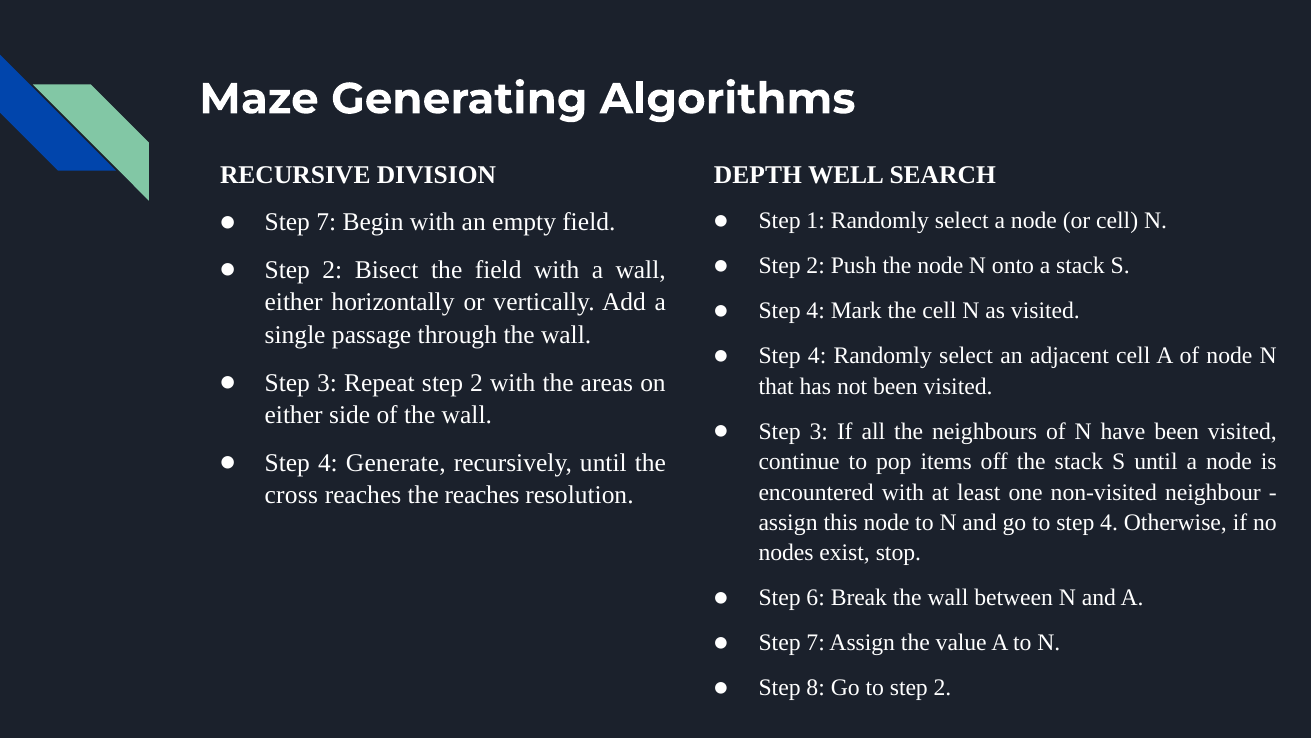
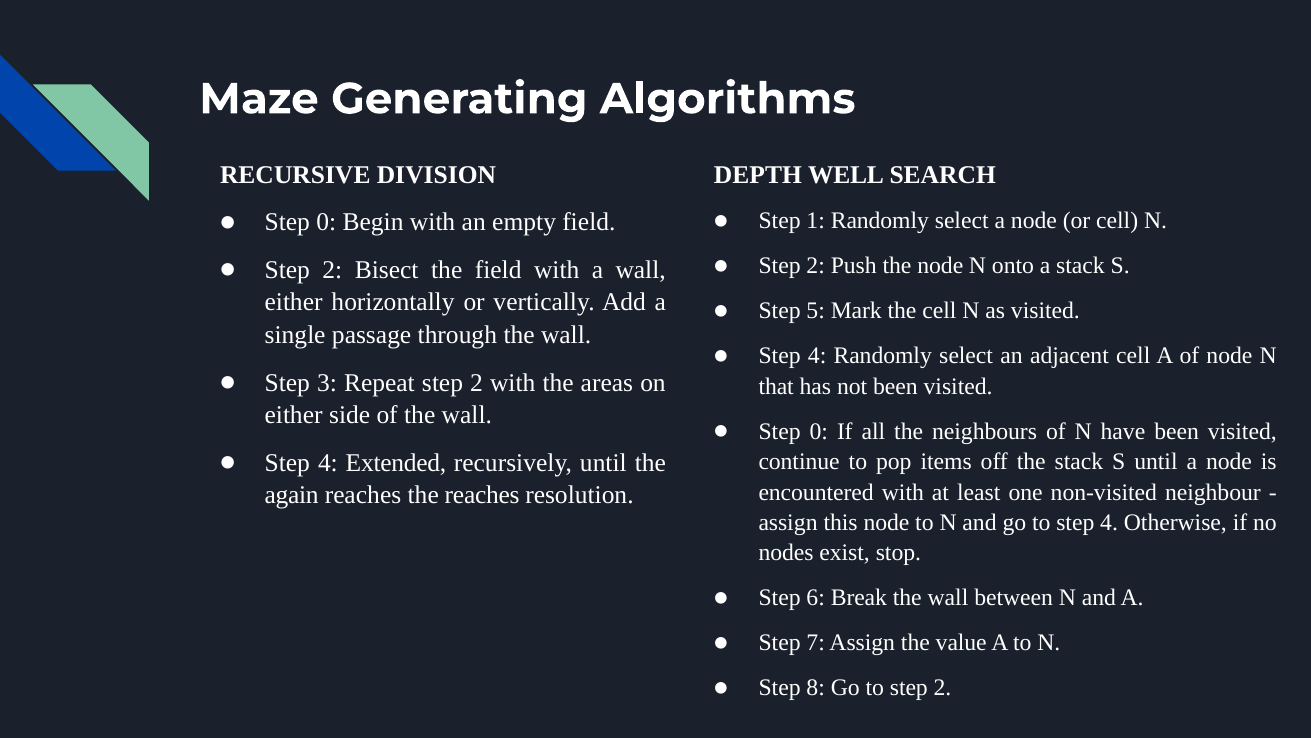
7: 7 -> 0 (326, 222)
4: 4 -> 5 (816, 311)
3: 3 -> 0 (819, 431)
Generate: Generate -> Extended (396, 462)
cross: cross -> again (292, 495)
